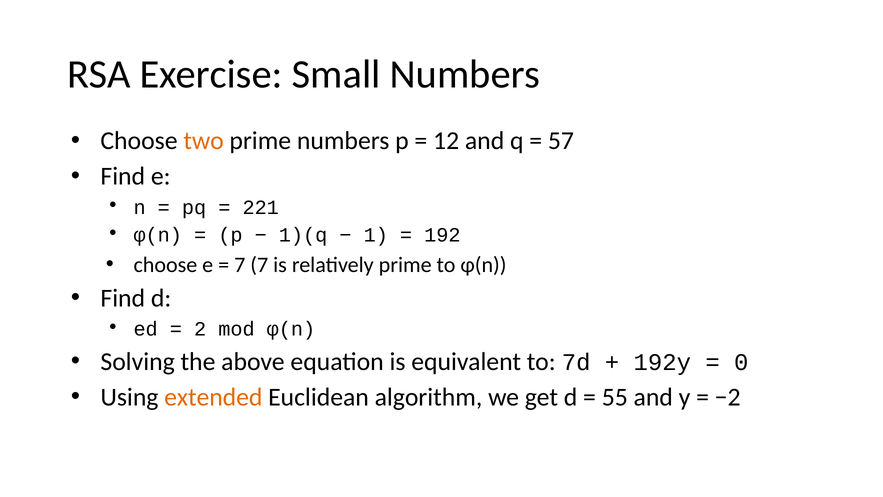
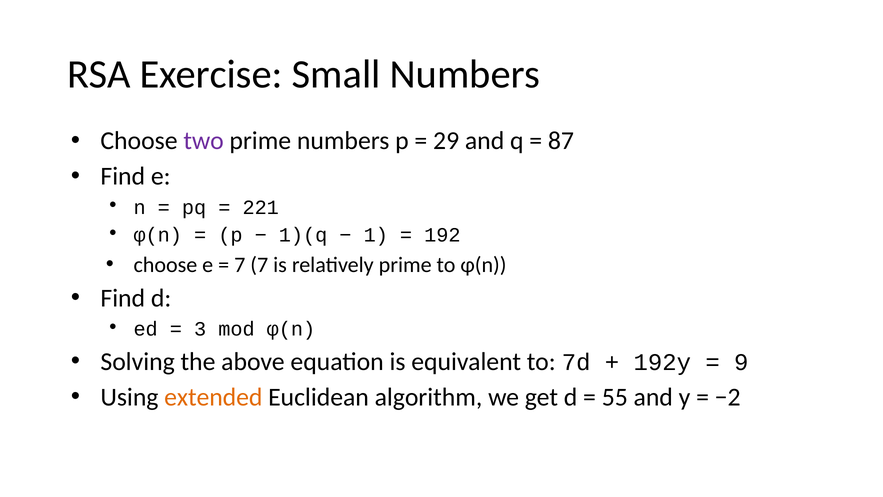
two colour: orange -> purple (204, 141)
12: 12 -> 29 (446, 141)
57: 57 -> 87 (561, 141)
2: 2 -> 3 (200, 329)
0: 0 -> 9 (741, 362)
